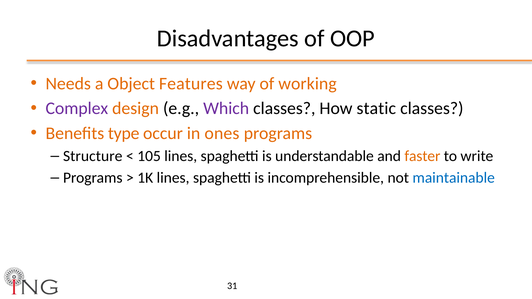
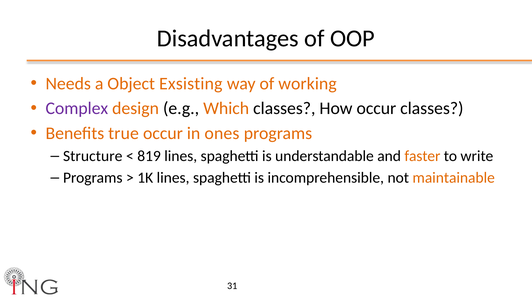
Features: Features -> Exsisting (191, 84)
Which colour: purple -> orange (226, 109)
How static: static -> occur (376, 109)
type: type -> true (124, 133)
105: 105 -> 819 (149, 156)
maintainable colour: blue -> orange (454, 178)
